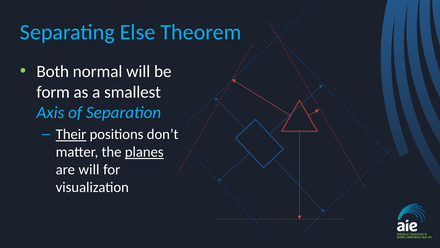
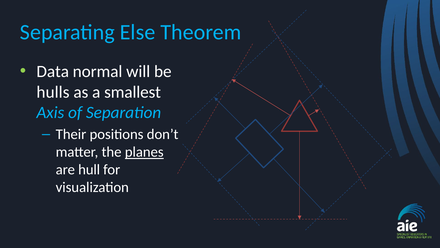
Both: Both -> Data (53, 71)
form: form -> hulls (53, 92)
Their underline: present -> none (71, 134)
are will: will -> hull (89, 169)
